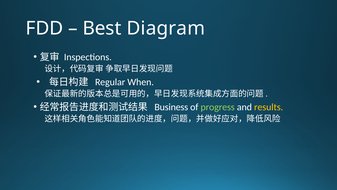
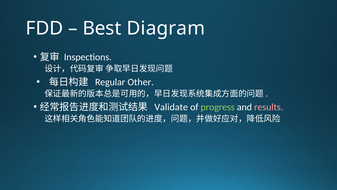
When: When -> Other (141, 82)
Business: Business -> Validate (171, 107)
results colour: yellow -> pink (269, 107)
